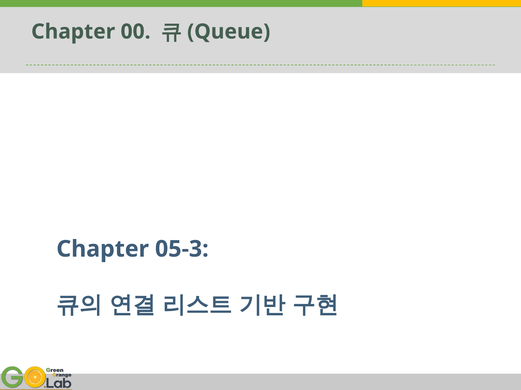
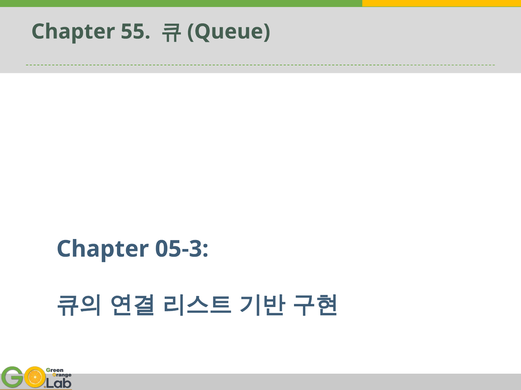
00: 00 -> 55 (136, 32)
